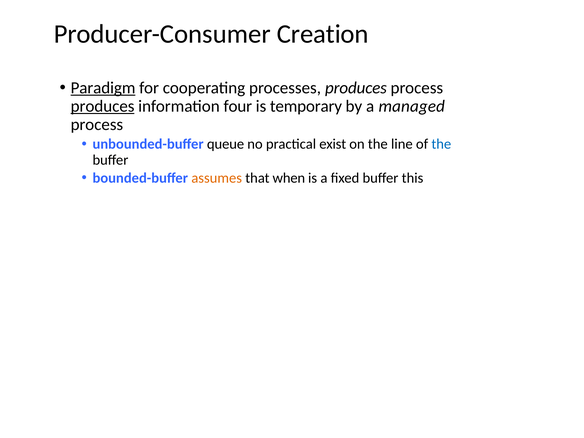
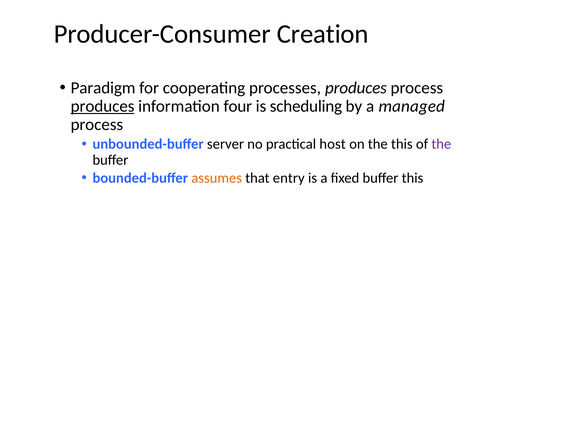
Paradigm underline: present -> none (103, 88)
temporary: temporary -> scheduling (306, 106)
queue: queue -> server (226, 144)
exist: exist -> host (333, 144)
the line: line -> this (402, 144)
the colour: blue -> purple (441, 144)
when: when -> entry (289, 178)
